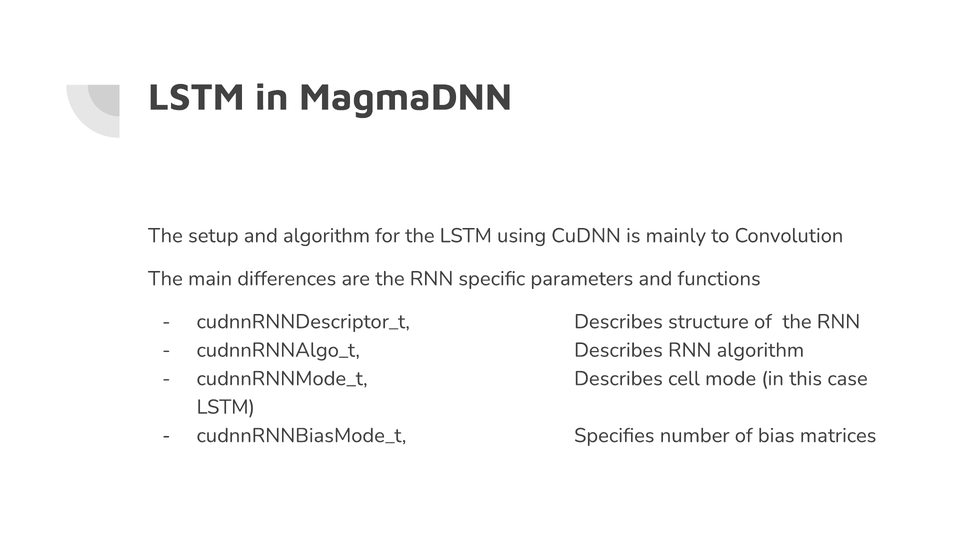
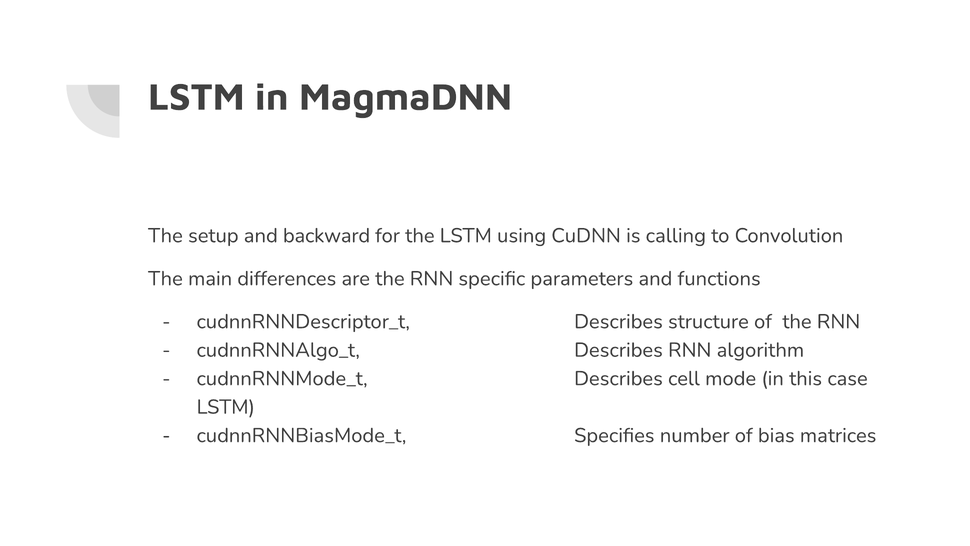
and algorithm: algorithm -> backward (327, 235)
mainly: mainly -> calling (676, 235)
